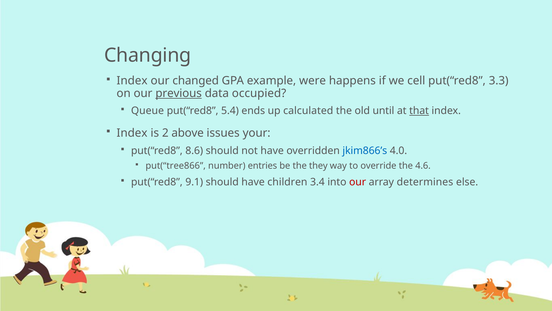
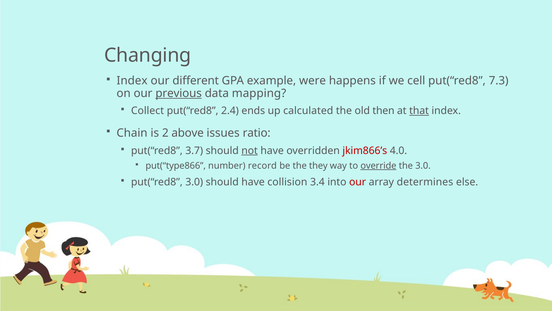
changed: changed -> different (196, 81)
3.3: 3.3 -> 7.3 (499, 81)
occupied: occupied -> mapping (259, 93)
Queue: Queue -> Collect (148, 111)
5.4: 5.4 -> 2.4 (230, 111)
until: until -> then (383, 111)
Index: Index -> Chain (132, 133)
your: your -> ratio (257, 133)
8.6: 8.6 -> 3.7 (194, 150)
not underline: none -> present (250, 150)
jkim866’s colour: blue -> red (365, 150)
put(“tree866: put(“tree866 -> put(“type866 (176, 166)
entries: entries -> record (262, 166)
override underline: none -> present (378, 166)
the 4.6: 4.6 -> 3.0 (423, 166)
put(“red8 9.1: 9.1 -> 3.0 (194, 182)
children: children -> collision (287, 182)
